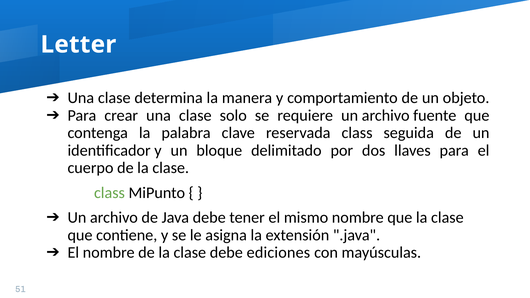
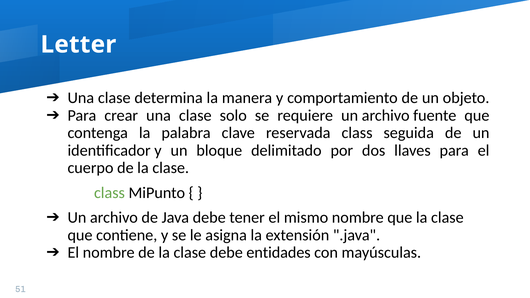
ediciones: ediciones -> entidades (279, 253)
